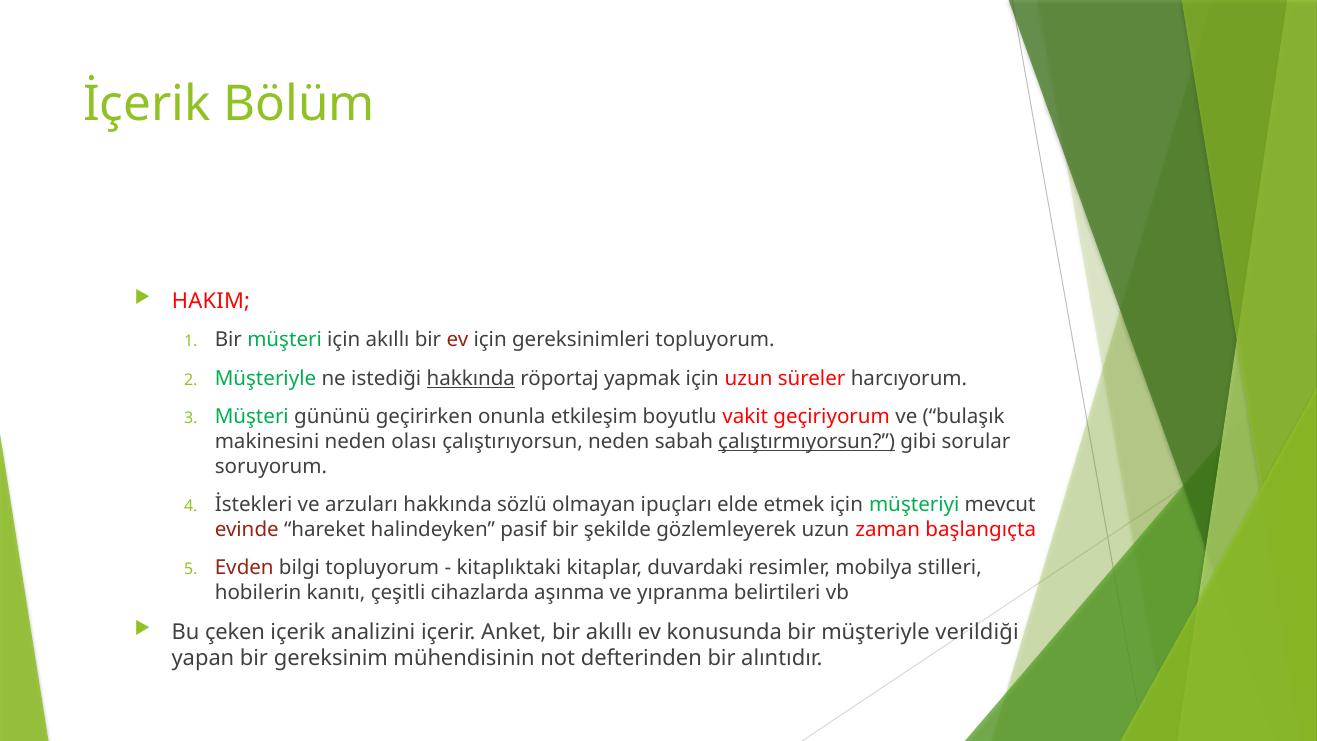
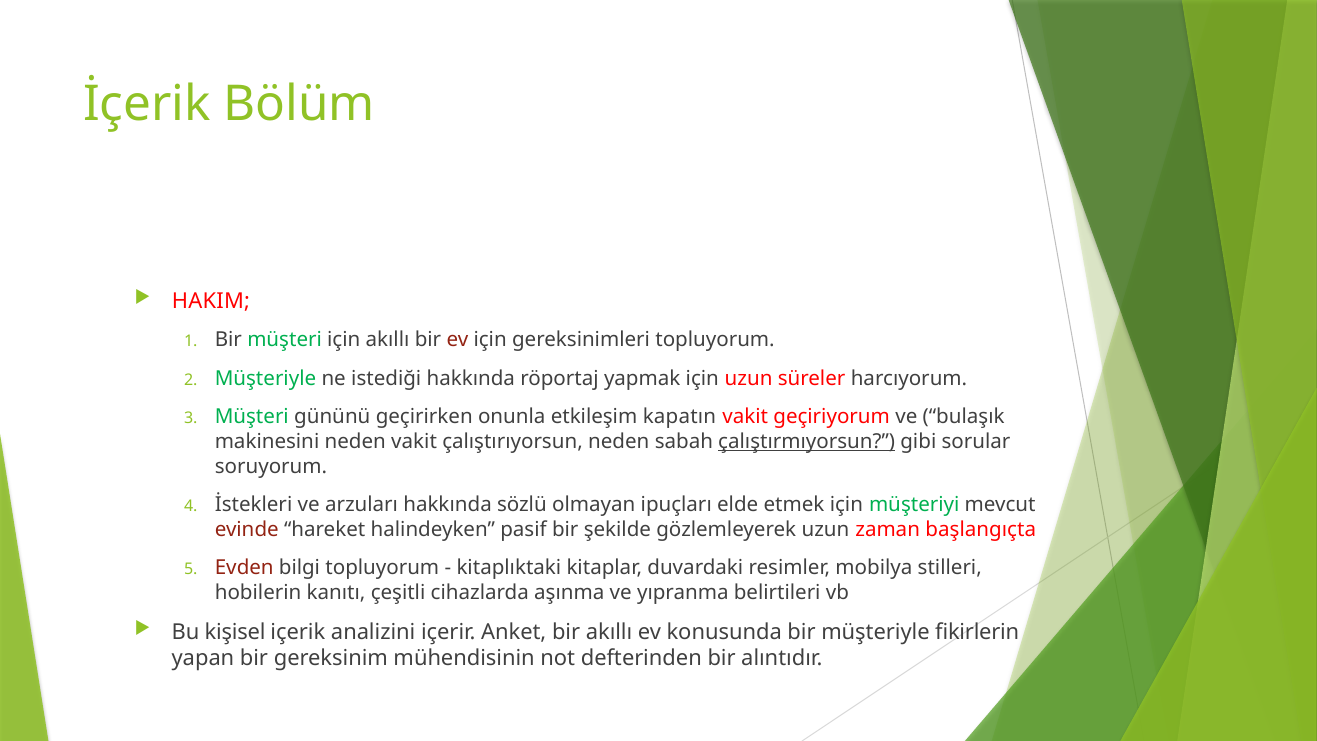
hakkında underline: present -> none (471, 378)
boyutlu: boyutlu -> kapatın (679, 417)
neden olası: olası -> vakit (414, 442)
çeken: çeken -> kişisel (235, 632)
verildiği: verildiği -> fikirlerin (977, 632)
